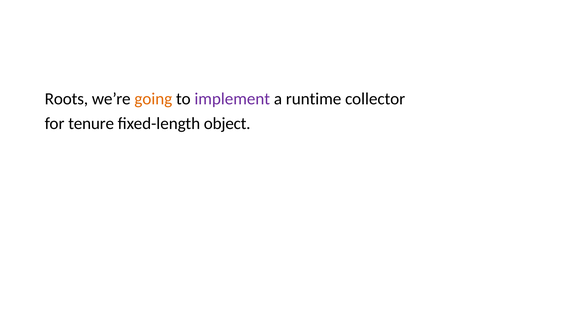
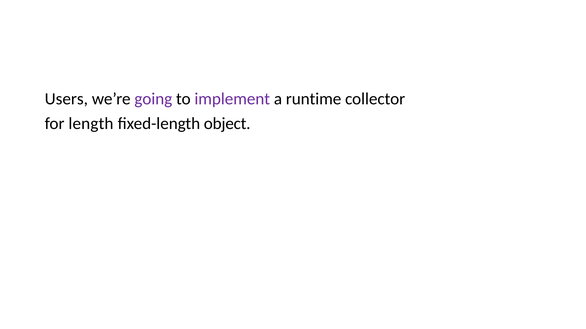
Roots: Roots -> Users (66, 99)
going colour: orange -> purple (153, 99)
tenure: tenure -> length (91, 124)
